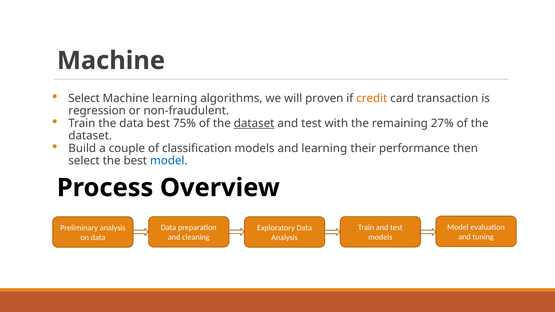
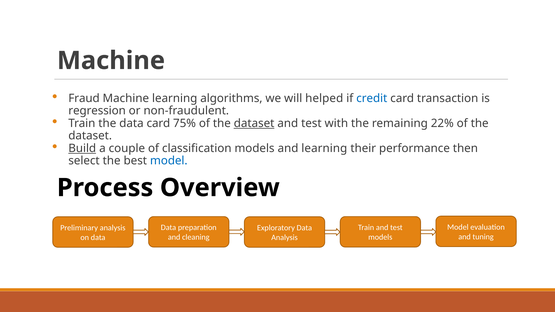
Select: Select -> Fraud (84, 98)
proven: proven -> helped (324, 98)
credit colour: orange -> blue (372, 98)
data best: best -> card (158, 123)
27%: 27% -> 22% (442, 123)
Build underline: none -> present (82, 148)
